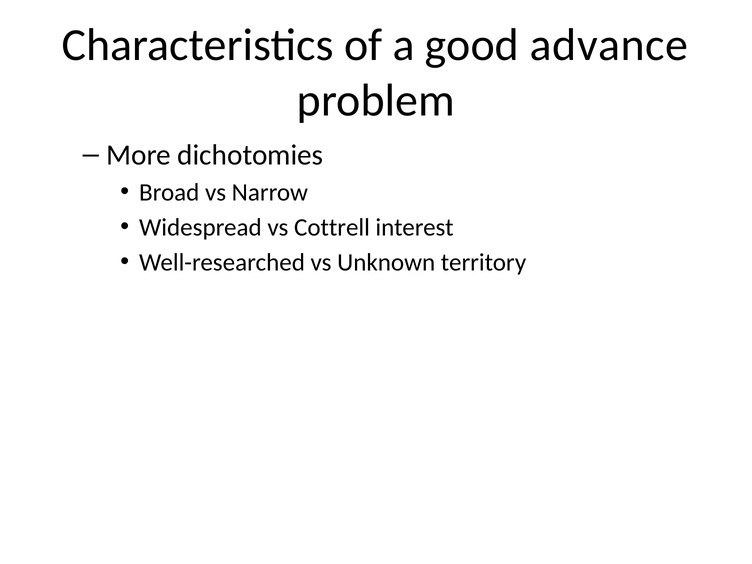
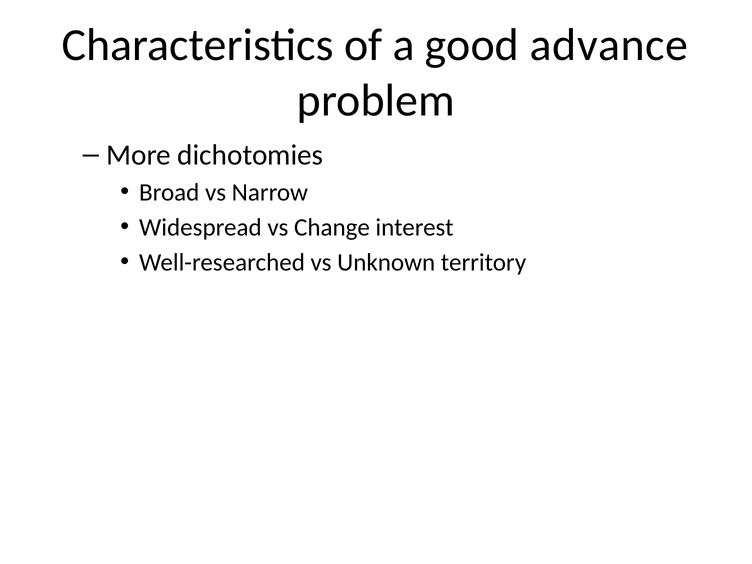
Cottrell: Cottrell -> Change (332, 227)
